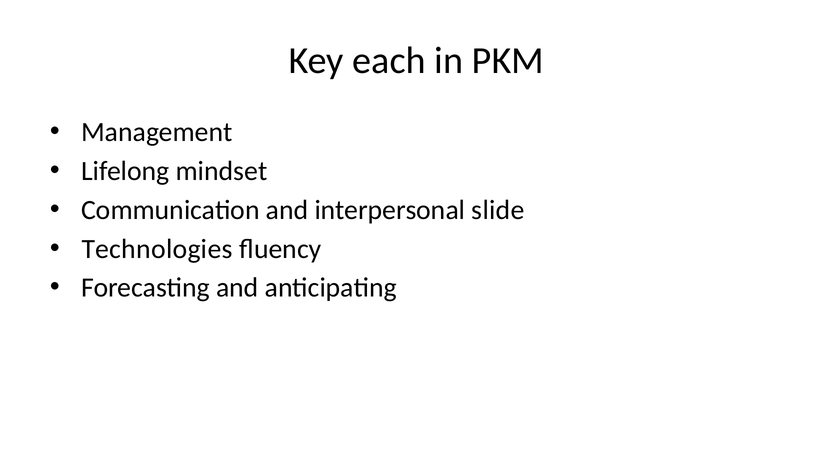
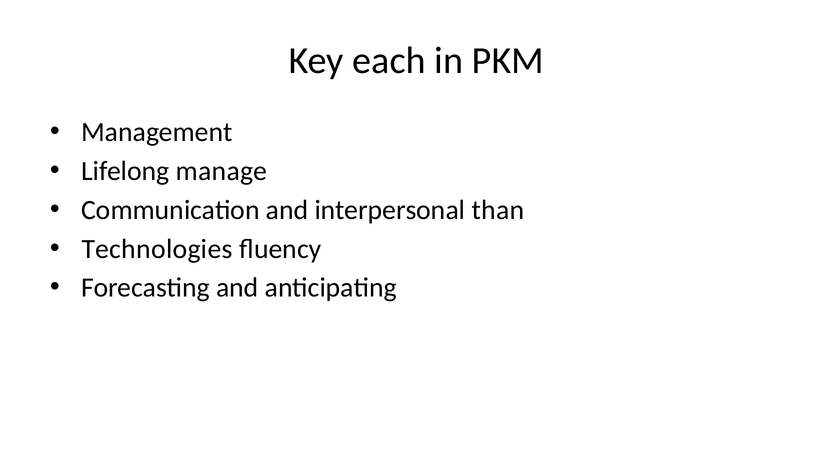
mindset: mindset -> manage (221, 171)
slide: slide -> than (498, 210)
